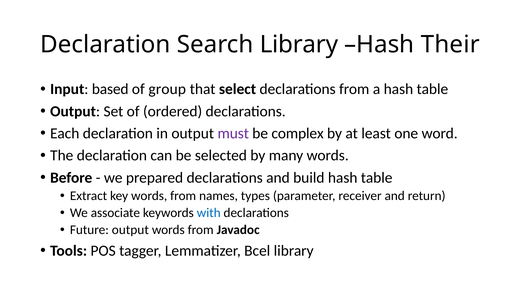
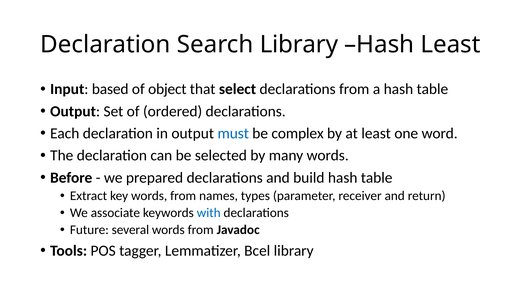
Hash Their: Their -> Least (450, 44)
group: group -> object (167, 89)
must colour: purple -> blue (233, 133)
Future output: output -> several (130, 230)
